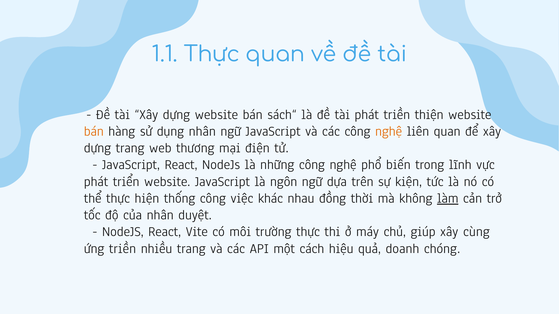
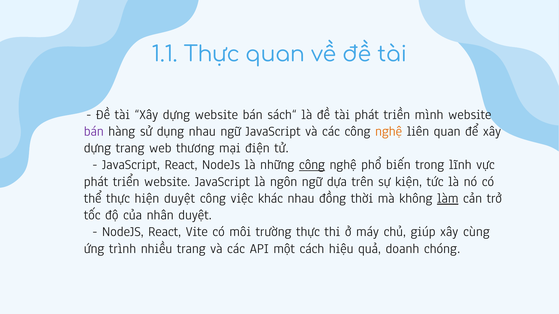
thiện: thiện -> mình (429, 115)
bán colour: orange -> purple (94, 131)
dụng nhân: nhân -> nhau (202, 131)
công underline: none -> present (312, 165)
hiện thống: thống -> duyệt (180, 198)
ứng triền: triền -> trình (123, 249)
